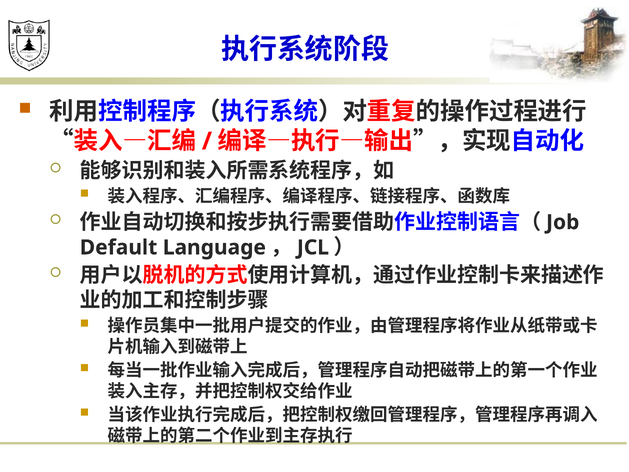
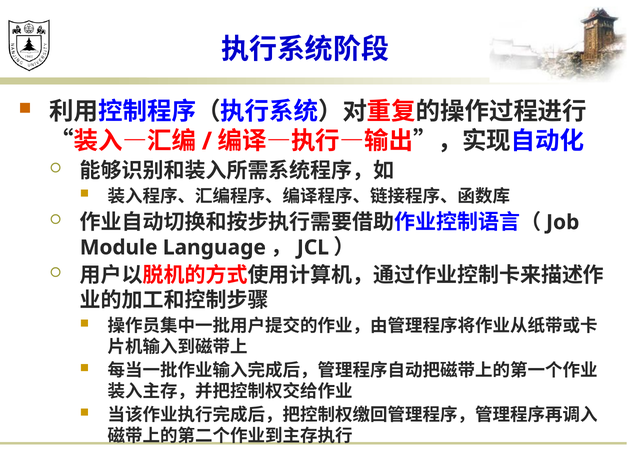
Default: Default -> Module (119, 247)
